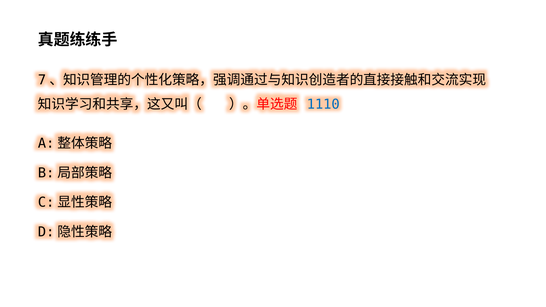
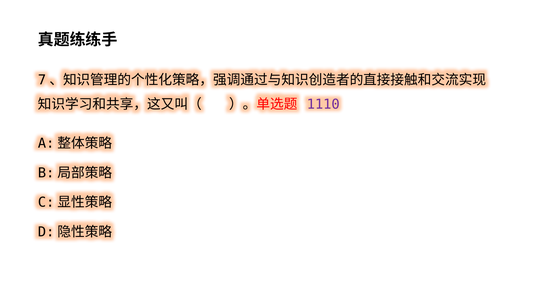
1110 colour: blue -> purple (323, 104)
